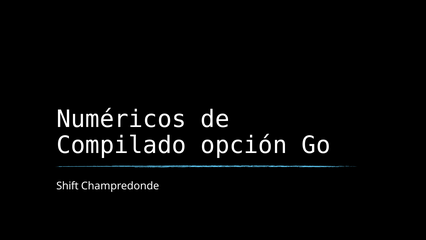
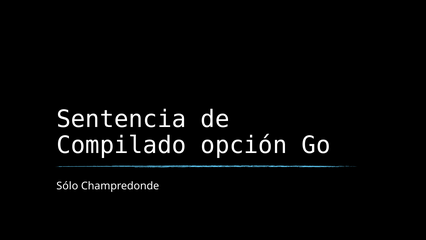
Numéricos: Numéricos -> Sentencia (121, 119)
Shift: Shift -> Sólo (67, 186)
